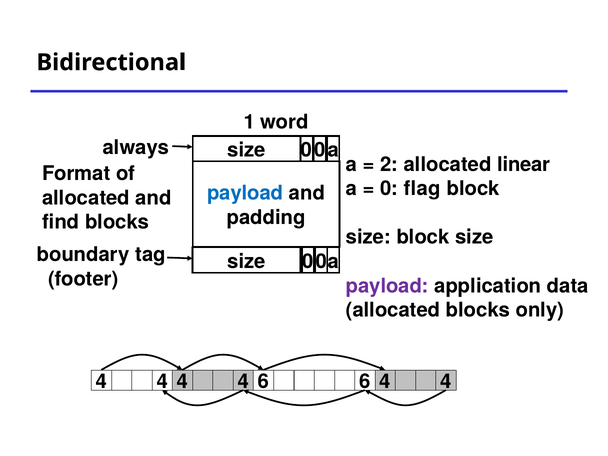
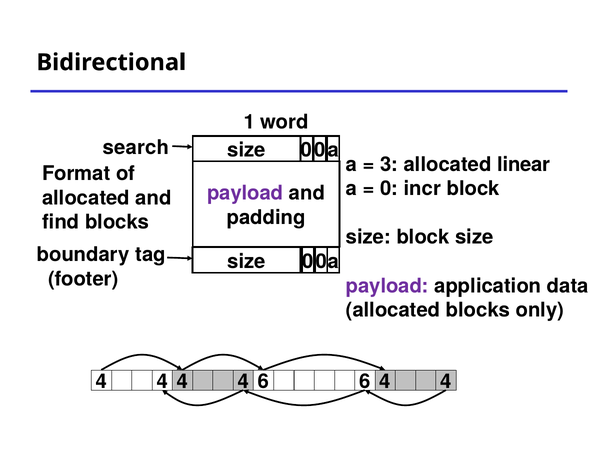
always: always -> search (136, 147)
2: 2 -> 3 (389, 164)
flag: flag -> incr (422, 189)
payload colour: blue -> purple (245, 193)
